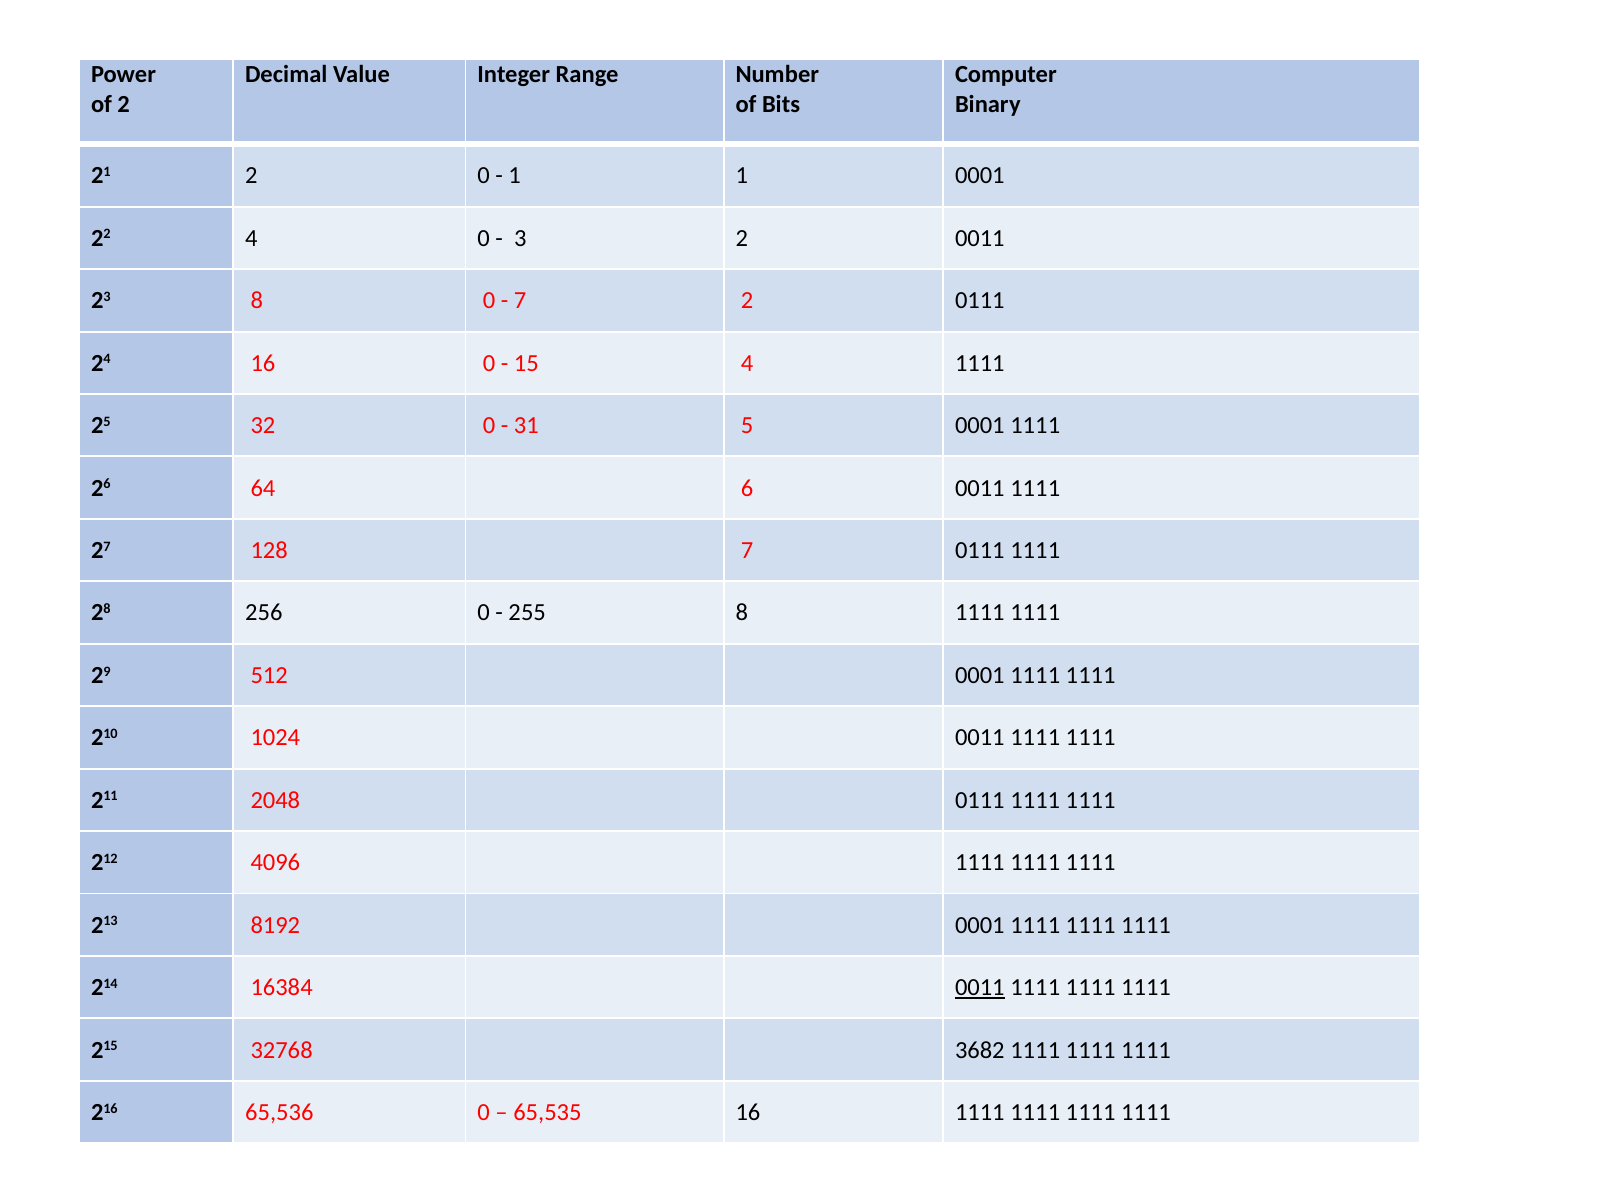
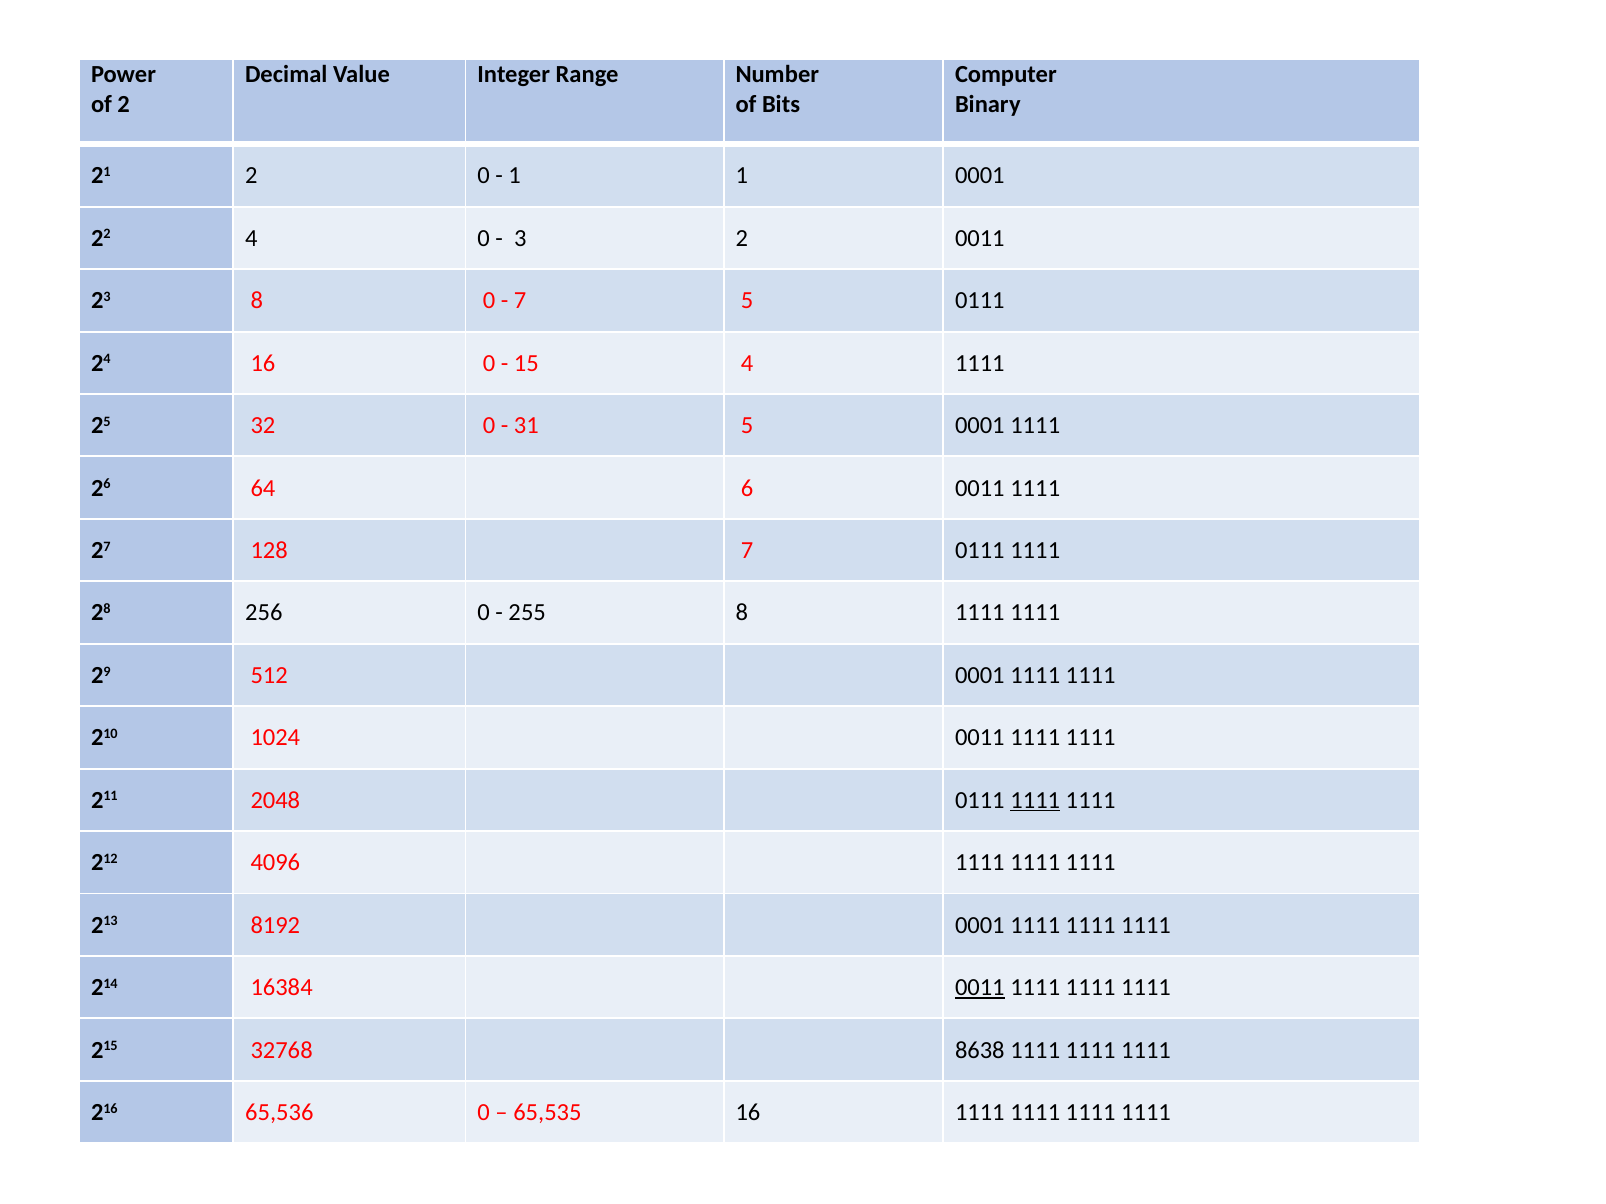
7 2: 2 -> 5 (747, 301)
1111 underline: none -> present (1035, 801)
3682: 3682 -> 8638 (980, 1050)
